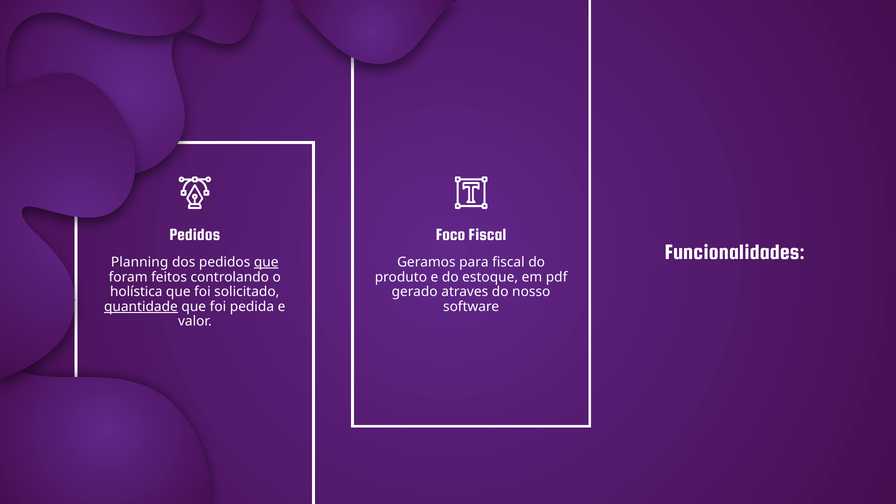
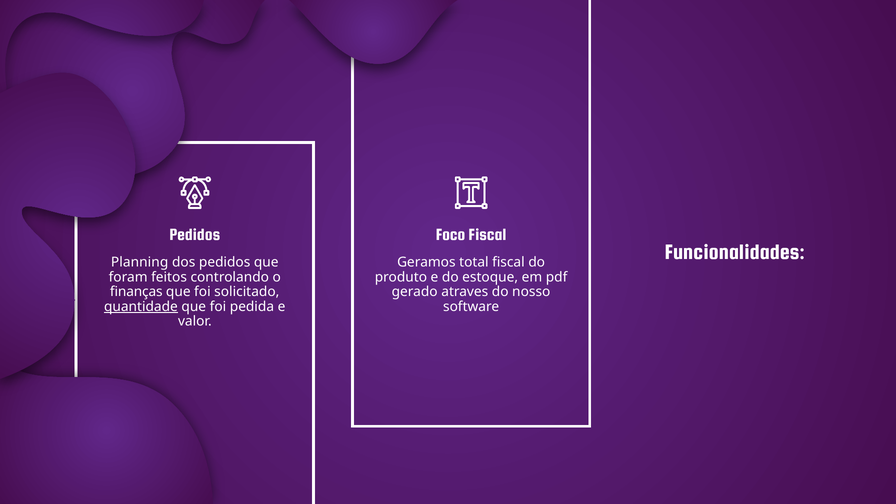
que underline: present -> none (266, 262)
para: para -> total (474, 262)
holística: holística -> finanças (136, 292)
